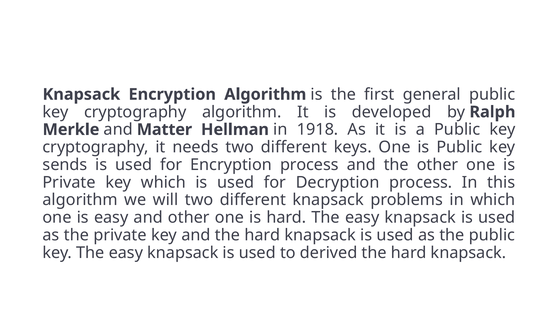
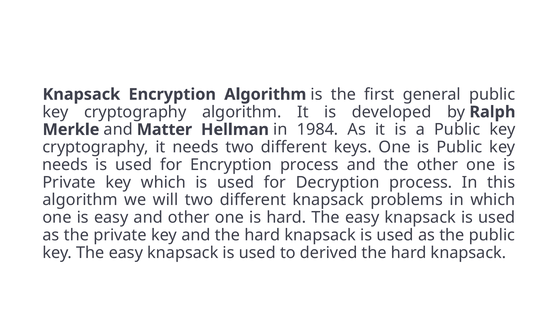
1918: 1918 -> 1984 (318, 130)
sends: sends -> needs (65, 165)
